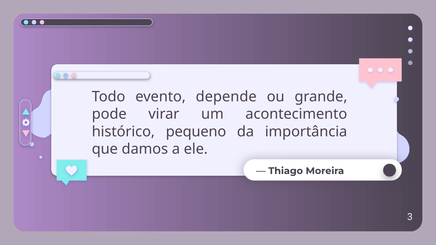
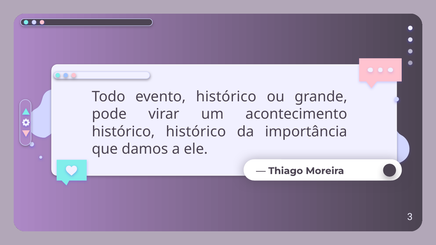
evento depende: depende -> histórico (226, 97)
histórico pequeno: pequeno -> histórico (196, 132)
